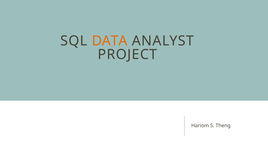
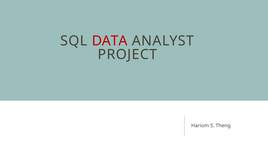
DATA colour: orange -> red (110, 41)
